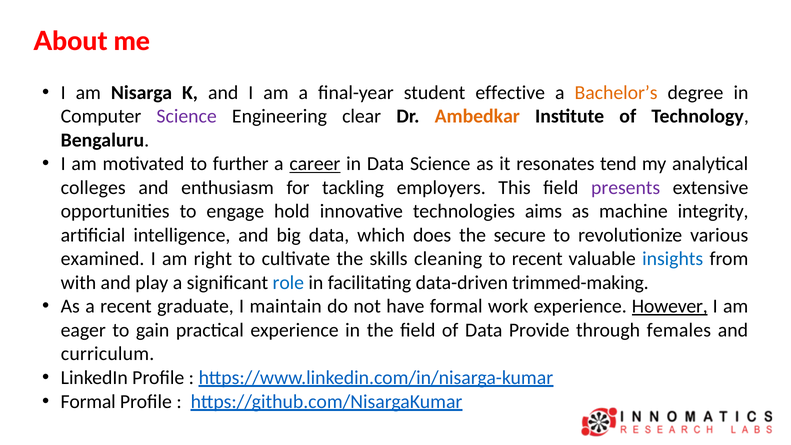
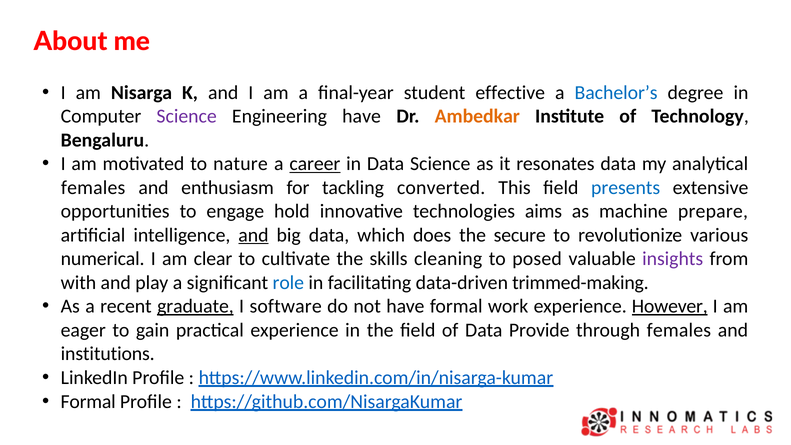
Bachelor’s colour: orange -> blue (616, 93)
Engineering clear: clear -> have (362, 116)
further: further -> nature (240, 164)
resonates tend: tend -> data (618, 164)
colleges: colleges -> females (93, 188)
employers: employers -> converted (441, 188)
presents colour: purple -> blue (626, 188)
integrity: integrity -> prepare (713, 211)
and underline: none -> present (253, 235)
examined: examined -> numerical (103, 259)
right: right -> clear (213, 259)
to recent: recent -> posed (537, 259)
insights colour: blue -> purple (673, 259)
graduate underline: none -> present (195, 306)
maintain: maintain -> software (286, 306)
curriculum: curriculum -> institutions (108, 354)
